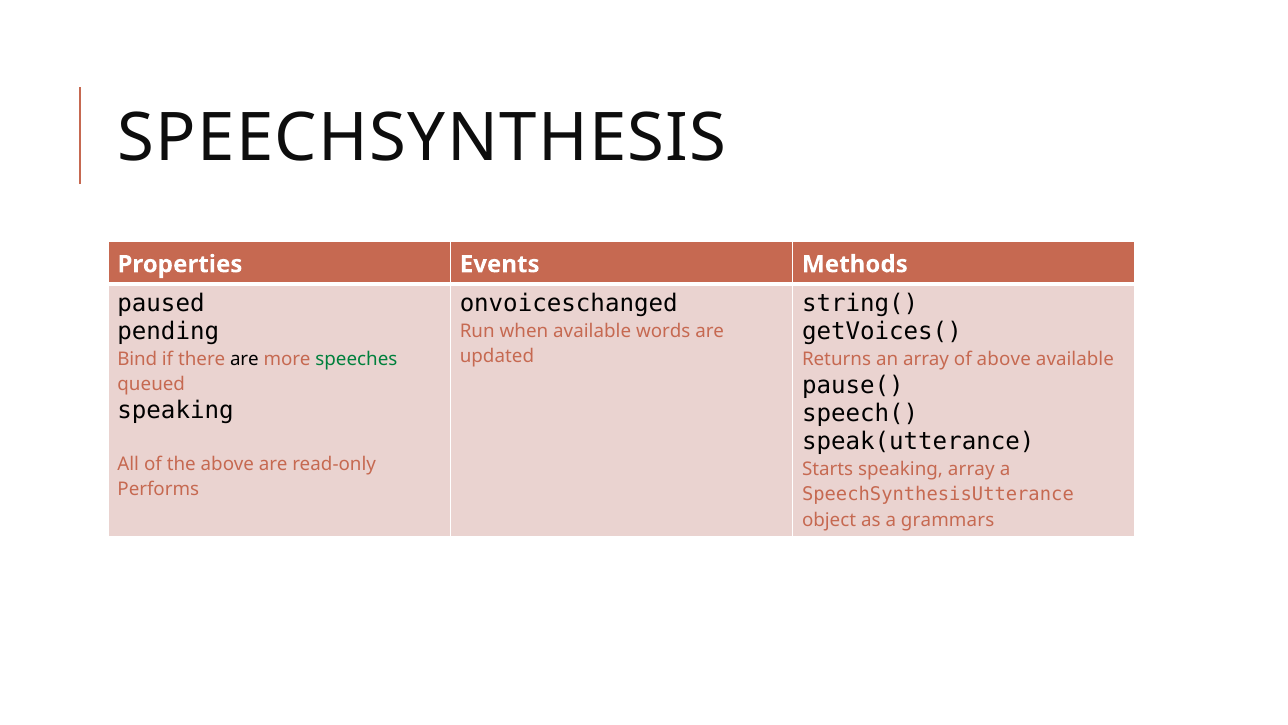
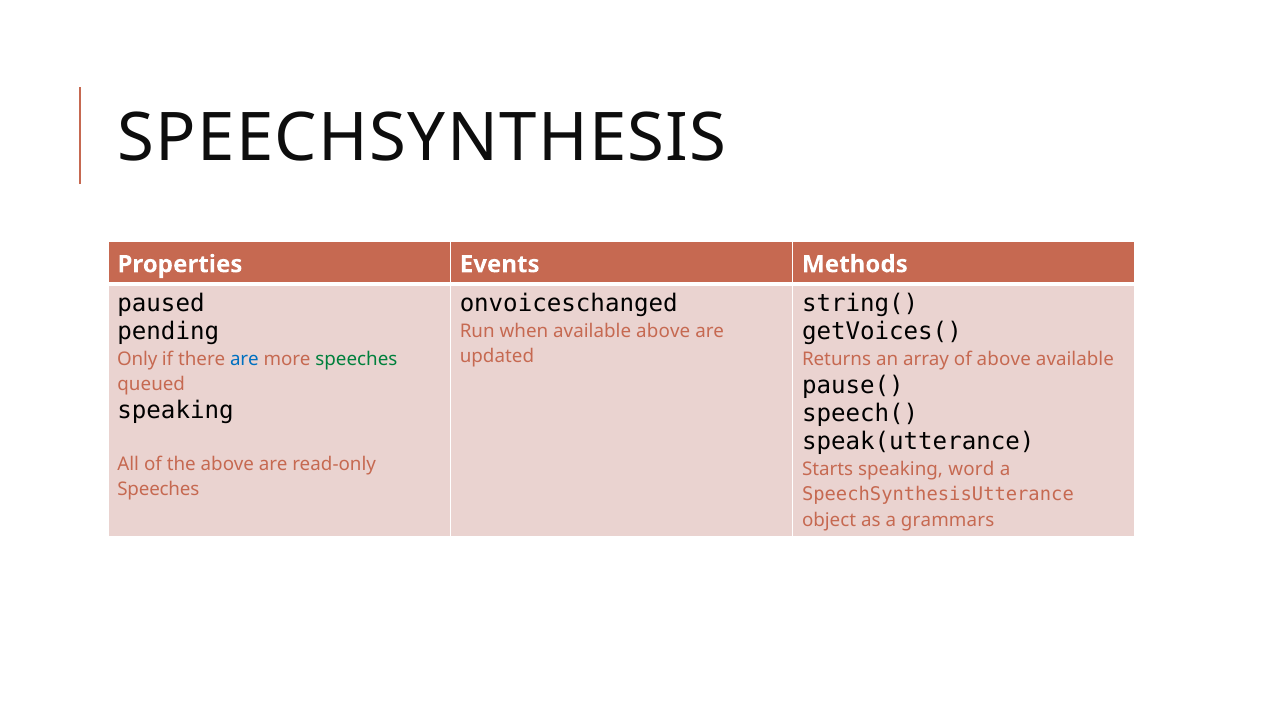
available words: words -> above (663, 331)
Bind: Bind -> Only (137, 359)
are colour: black -> blue (244, 359)
speaking array: array -> word (971, 469)
Performs: Performs -> Speeches (158, 489)
